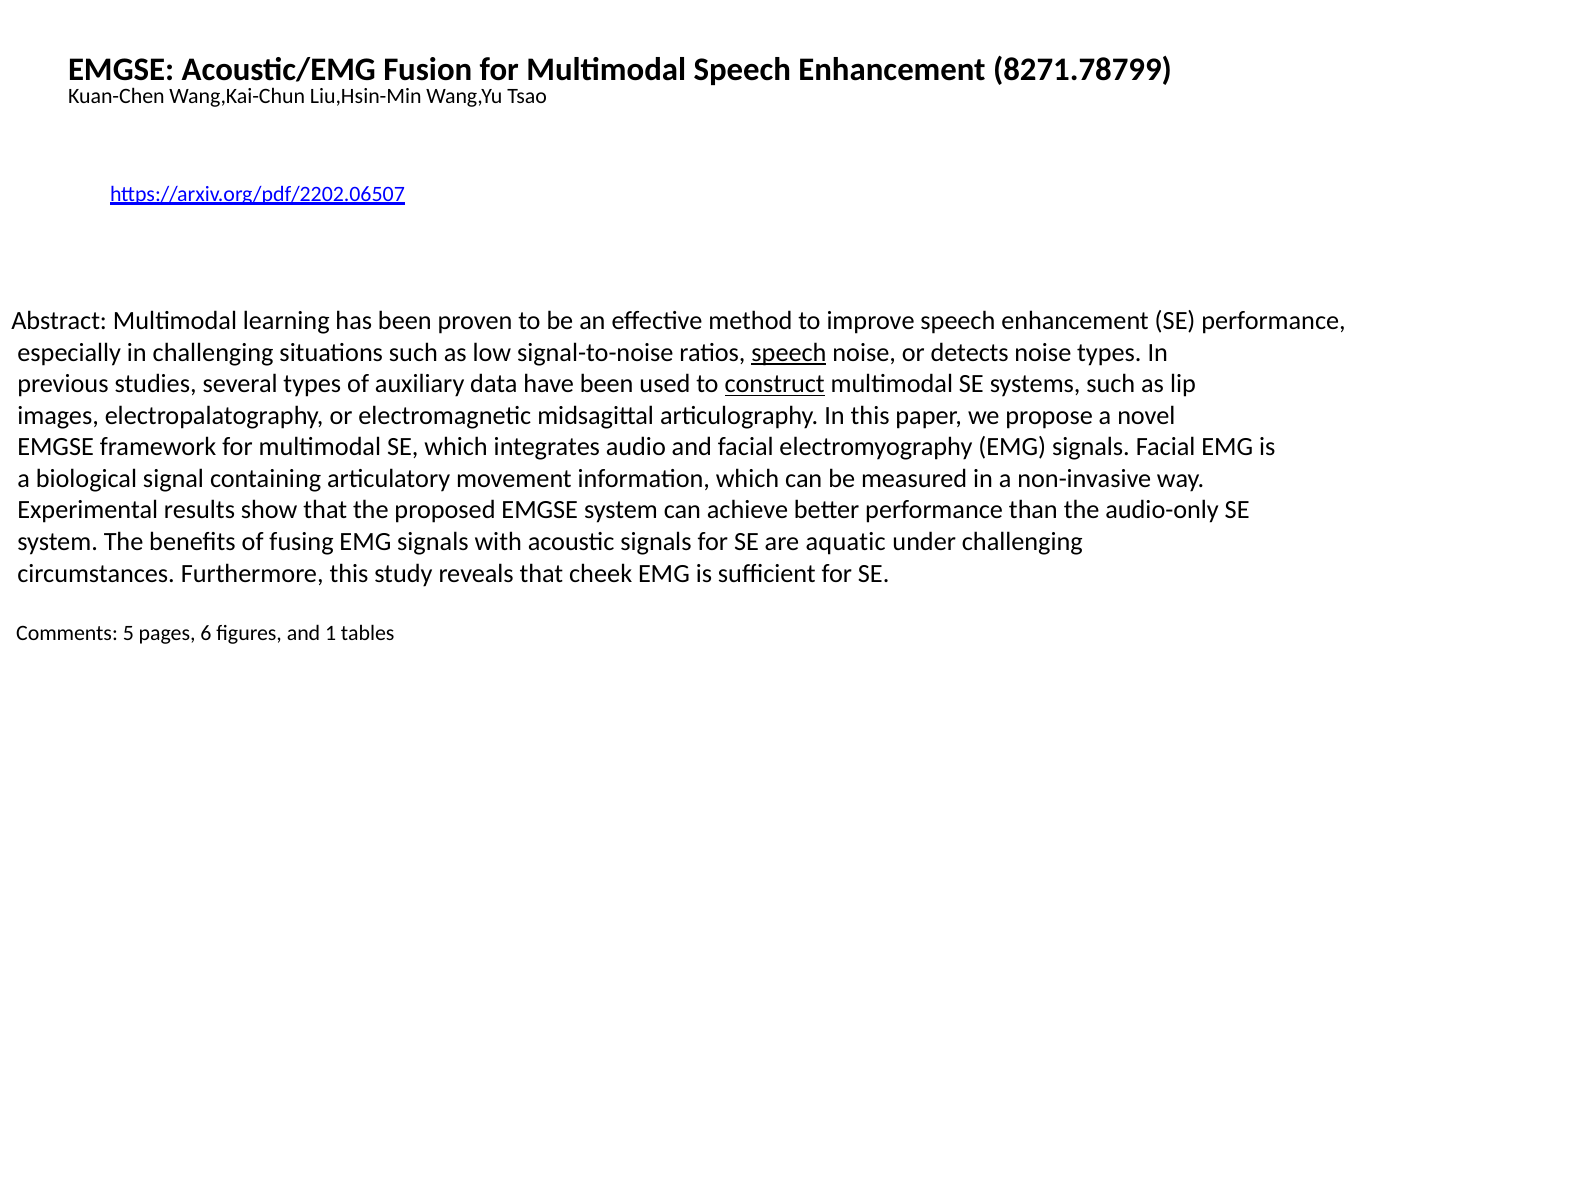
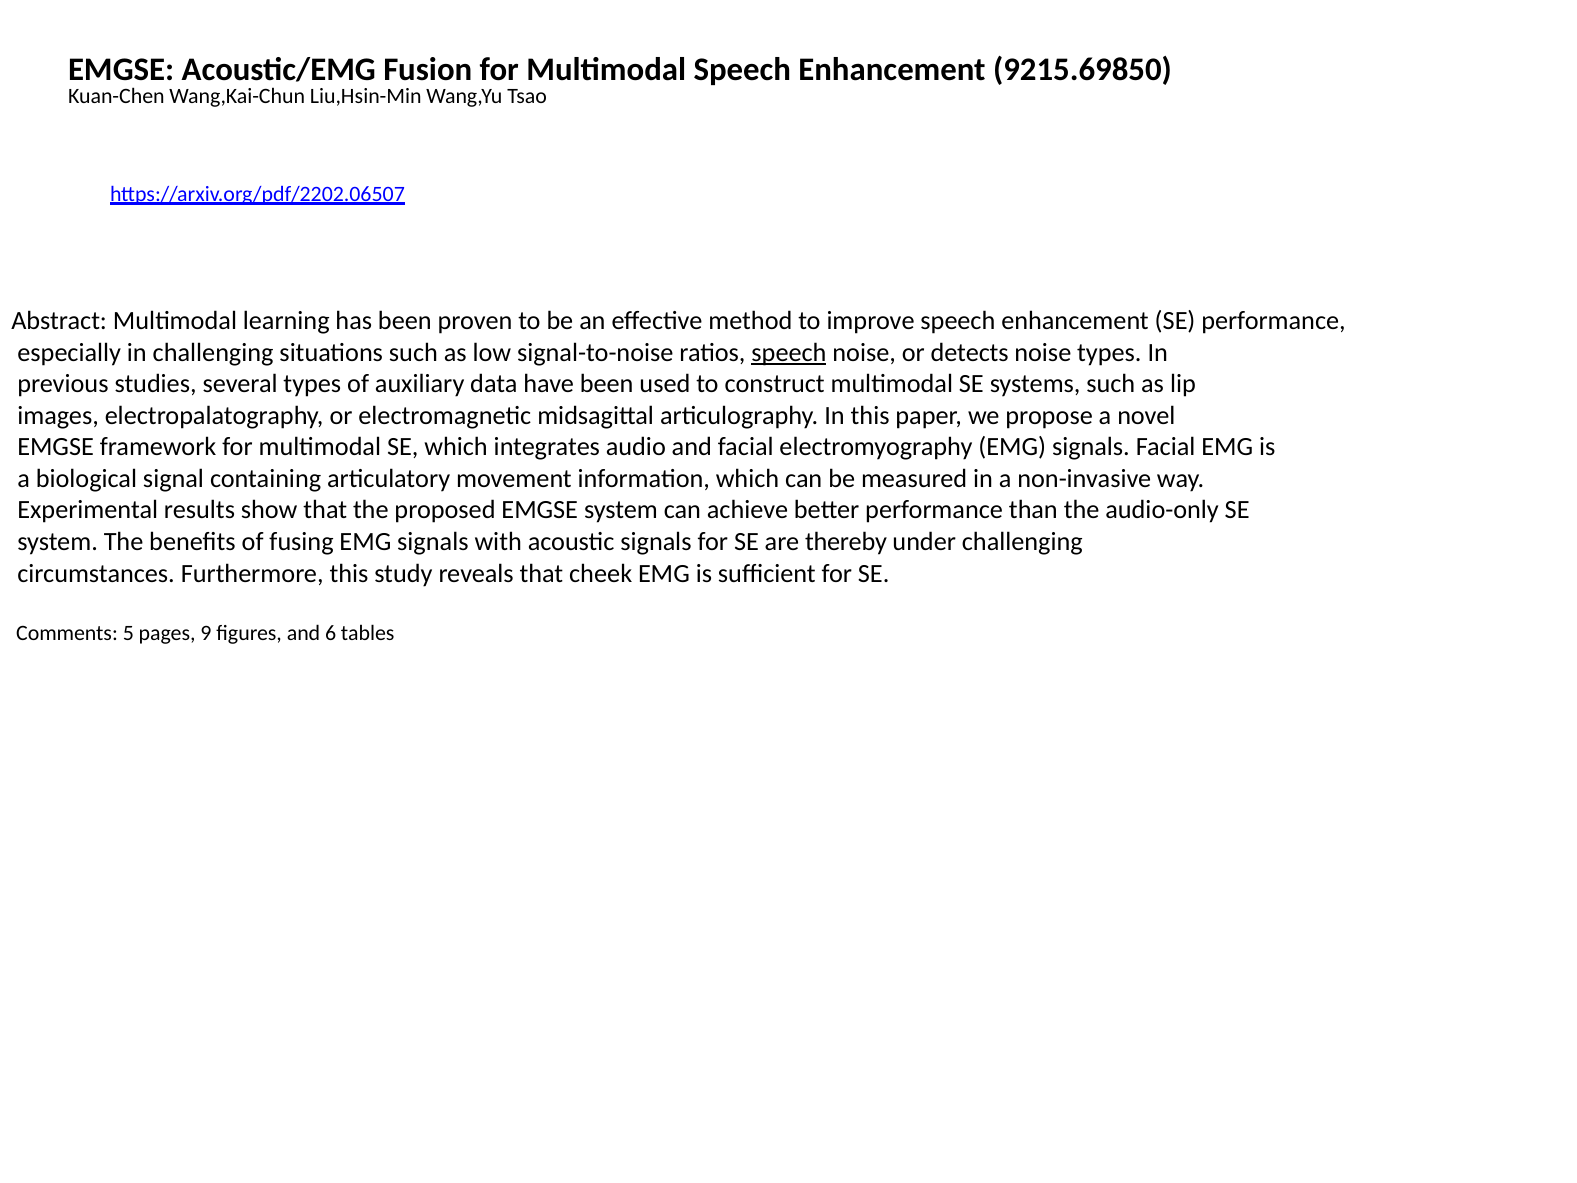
8271.78799: 8271.78799 -> 9215.69850 (1082, 69)
construct underline: present -> none (775, 384)
aquatic: aquatic -> thereby (846, 542)
6: 6 -> 9 (206, 633)
1: 1 -> 6 (331, 633)
